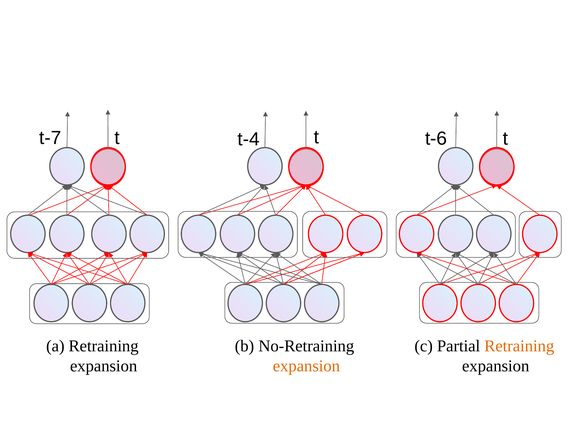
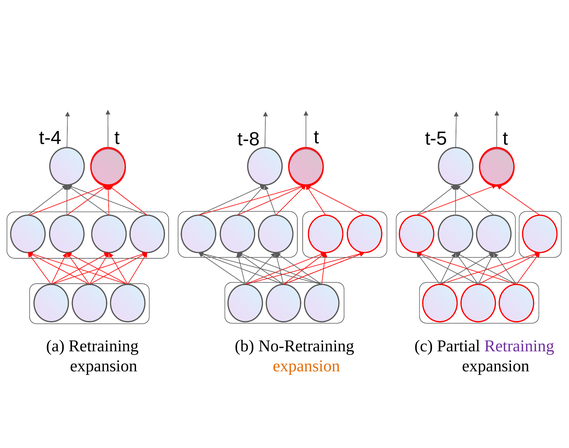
t-7: t-7 -> t-4 (50, 138)
t-4: t-4 -> t-8 (249, 139)
t-6: t-6 -> t-5 (436, 138)
Retraining colour: orange -> purple (519, 346)
